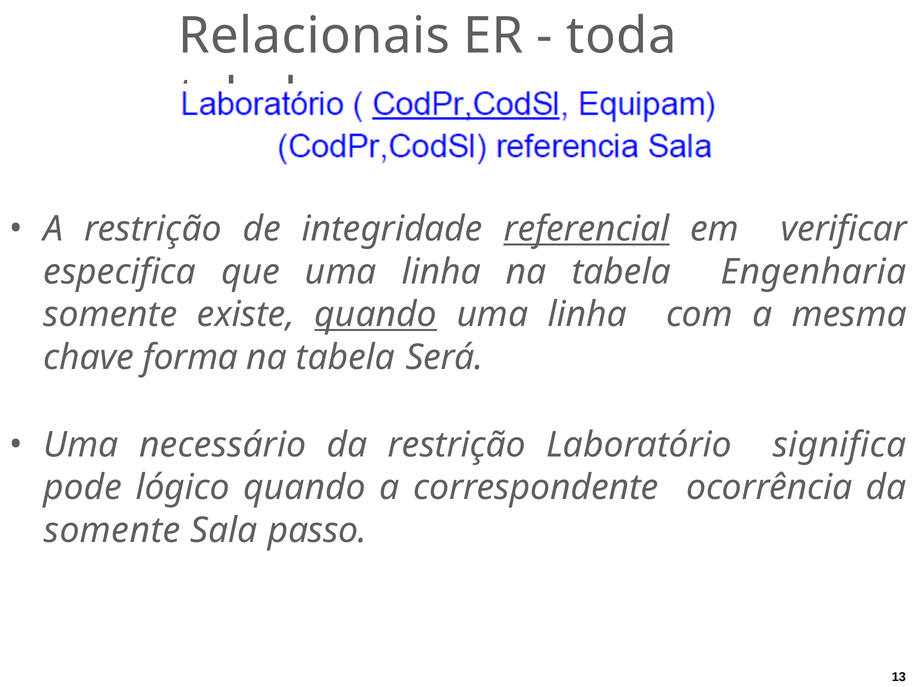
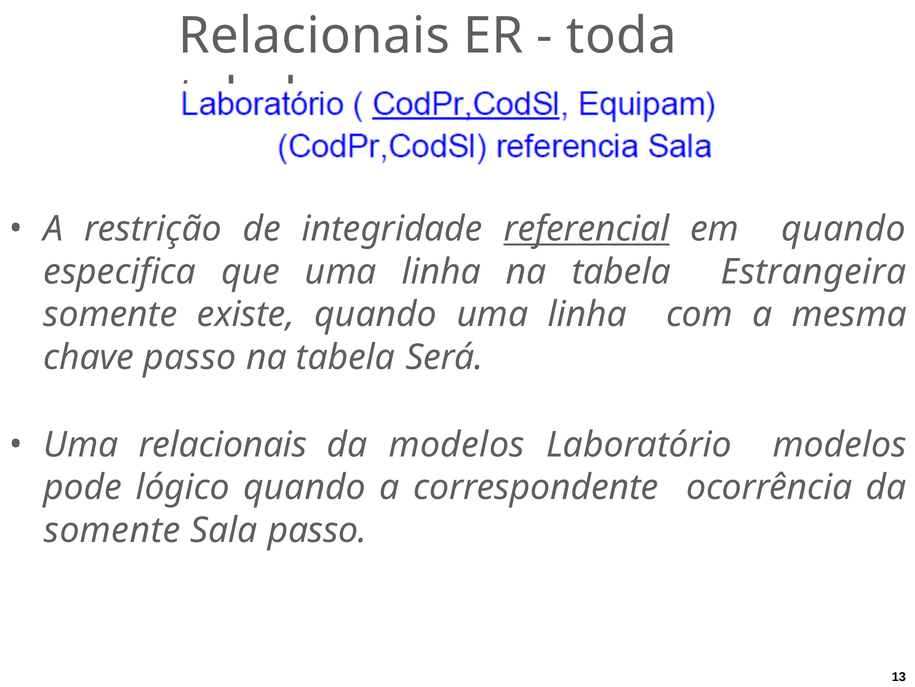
em verificar: verificar -> quando (844, 229)
Engenharia: Engenharia -> Estrangeira (814, 272)
quando underline: present -> none (376, 314)
chave forma: forma -> passo (190, 357)
Uma necessário: necessário -> relacionais (223, 444)
da restrição: restrição -> modelos (457, 444)
Laboratório significa: significa -> modelos (840, 444)
